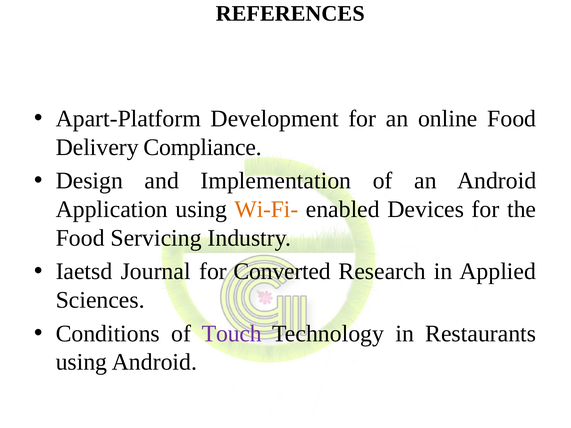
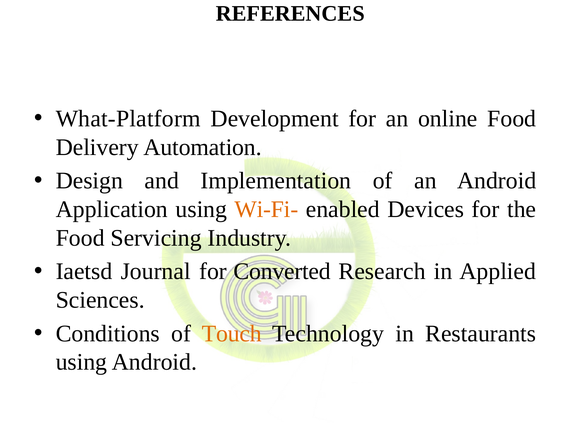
Apart-Platform: Apart-Platform -> What-Platform (128, 119)
Compliance: Compliance -> Automation (203, 147)
Touch colour: purple -> orange (232, 334)
